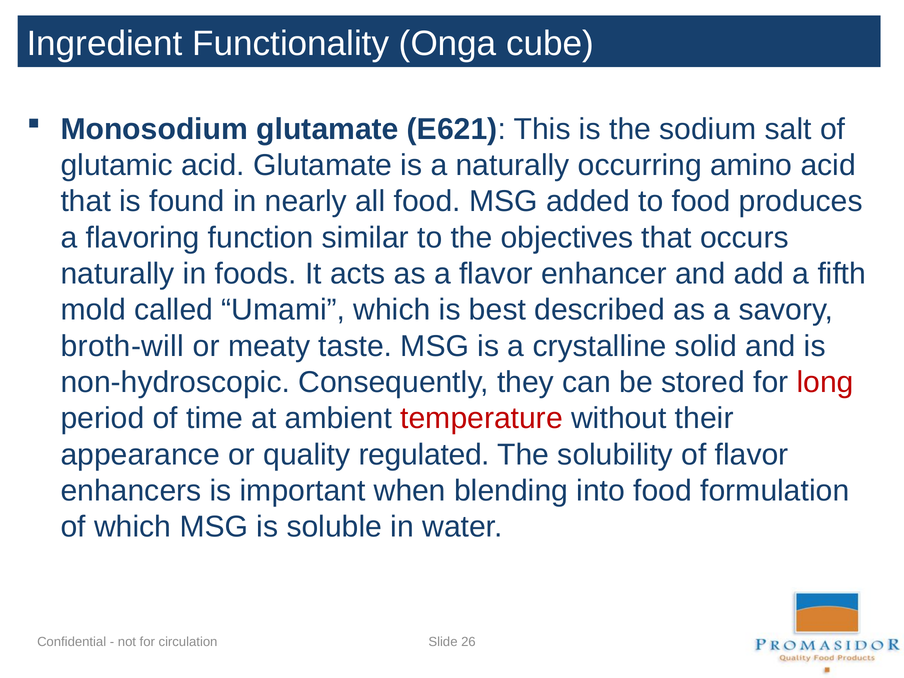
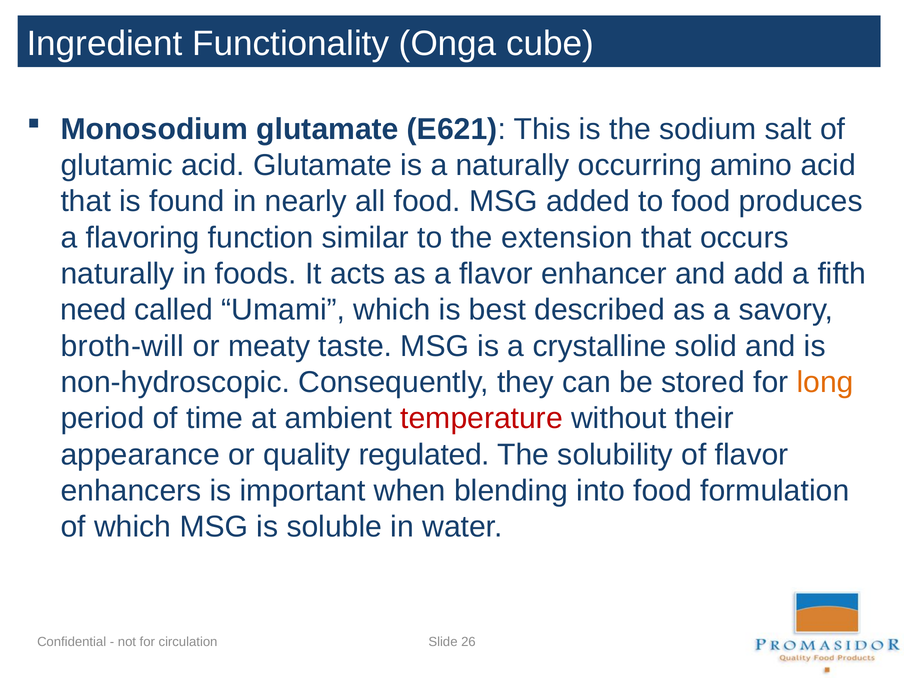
objectives: objectives -> extension (567, 238)
mold: mold -> need (93, 310)
long colour: red -> orange (825, 382)
